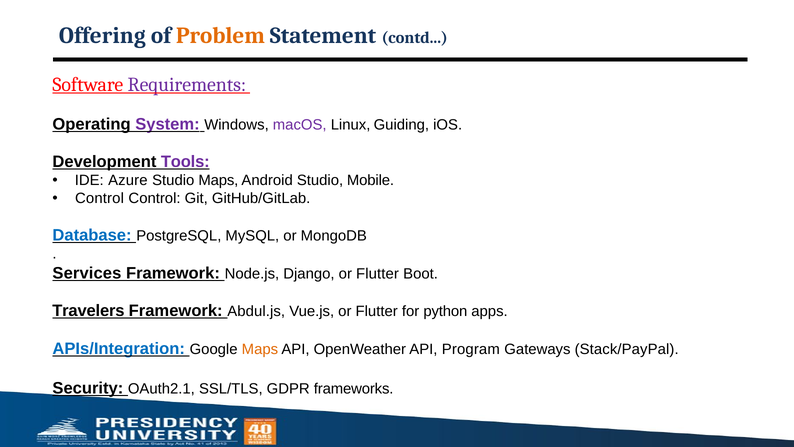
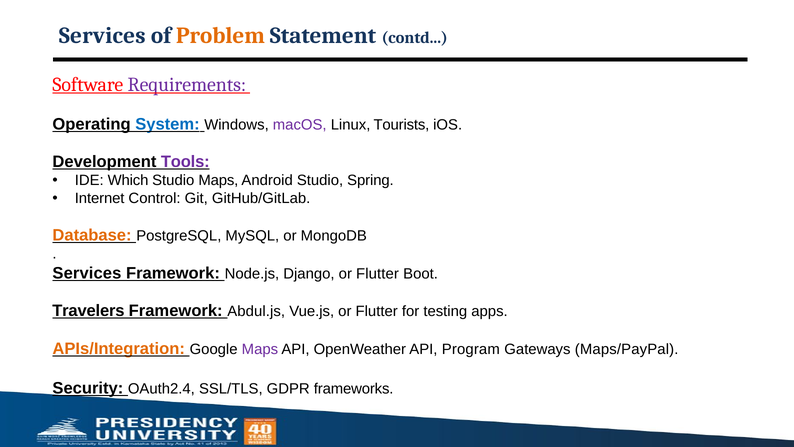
Offering: Offering -> Services (102, 35)
System colour: purple -> blue (167, 124)
Guiding: Guiding -> Tourists (401, 124)
Azure: Azure -> Which (128, 180)
Mobile: Mobile -> Spring (370, 180)
Control: Control -> Internet (100, 198)
Database colour: blue -> orange (92, 235)
python: python -> testing (445, 311)
APIs/Integration colour: blue -> orange (119, 348)
Maps colour: orange -> purple (260, 349)
Stack/PayPal: Stack/PayPal -> Maps/PayPal (627, 349)
OAuth2.1: OAuth2.1 -> OAuth2.4 (161, 389)
